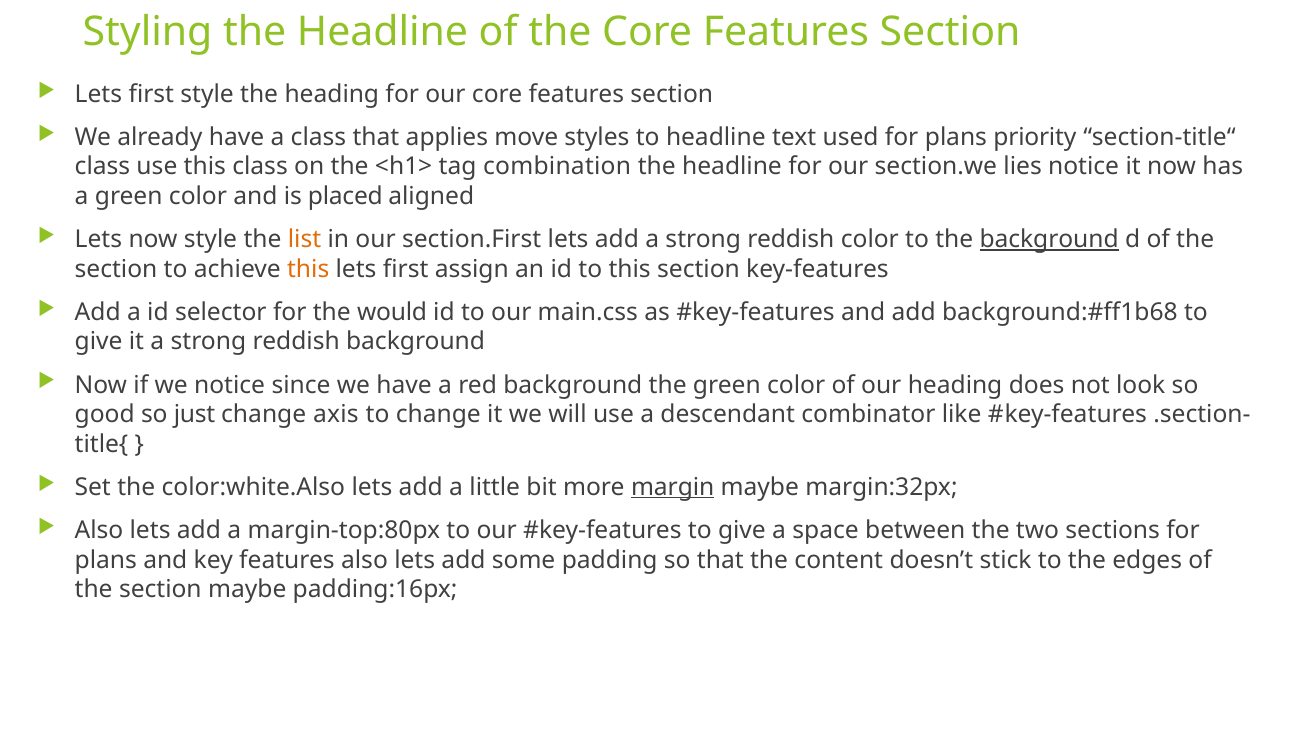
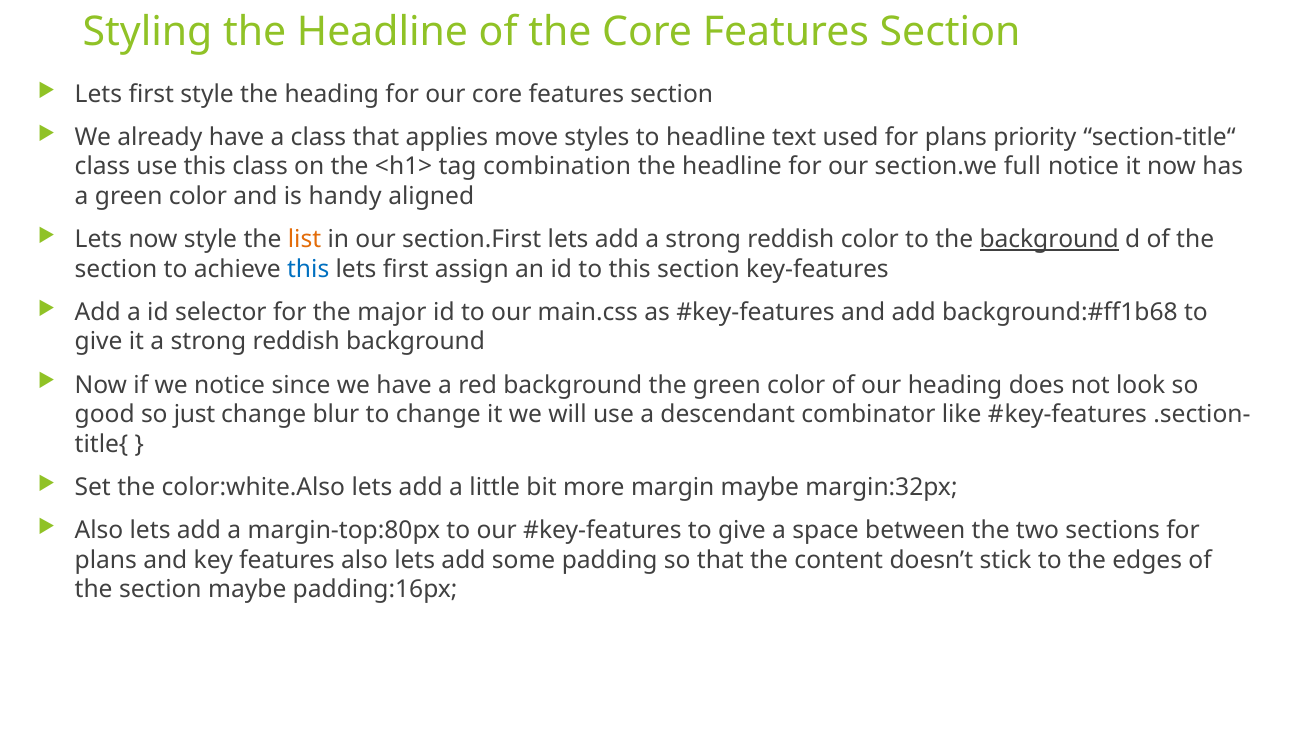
lies: lies -> full (1023, 167)
placed: placed -> handy (345, 196)
this colour: orange -> blue (308, 269)
would: would -> major (392, 312)
axis: axis -> blur (336, 414)
margin underline: present -> none (673, 487)
